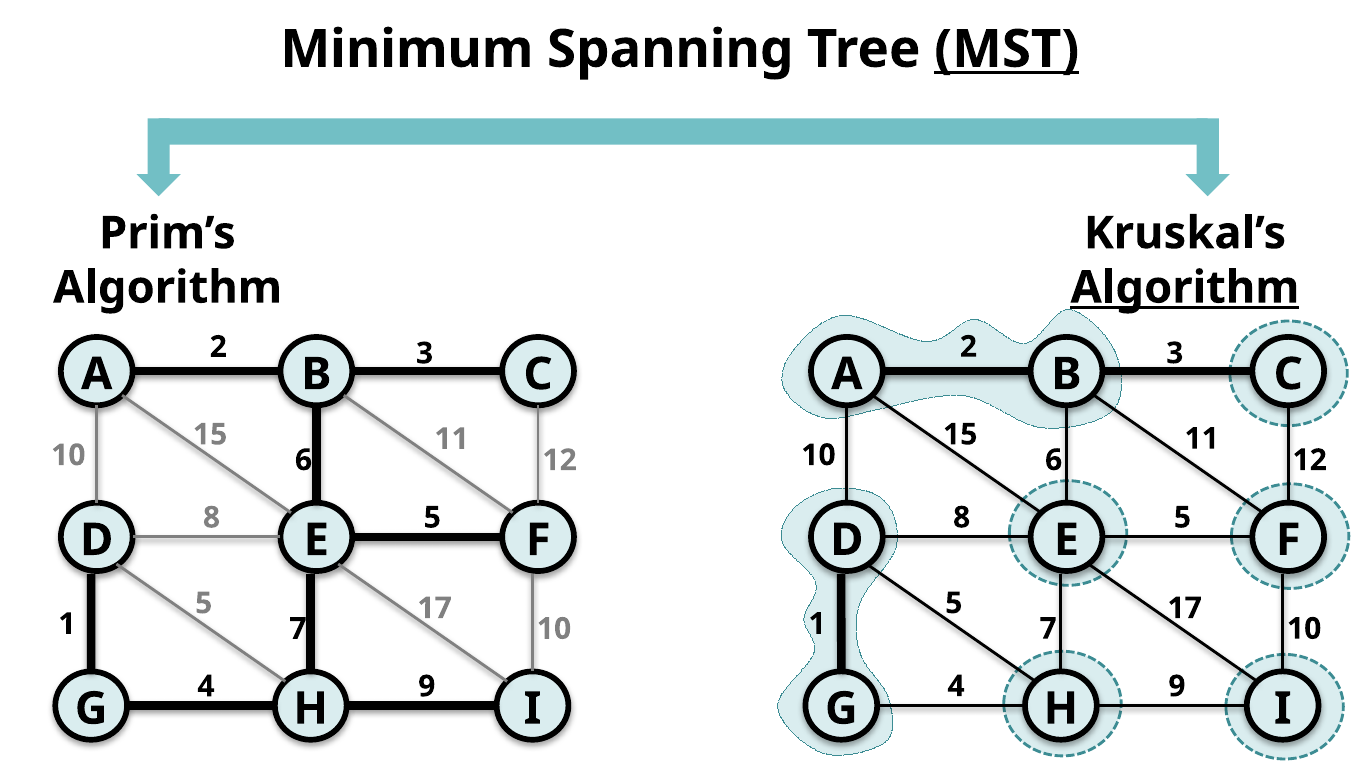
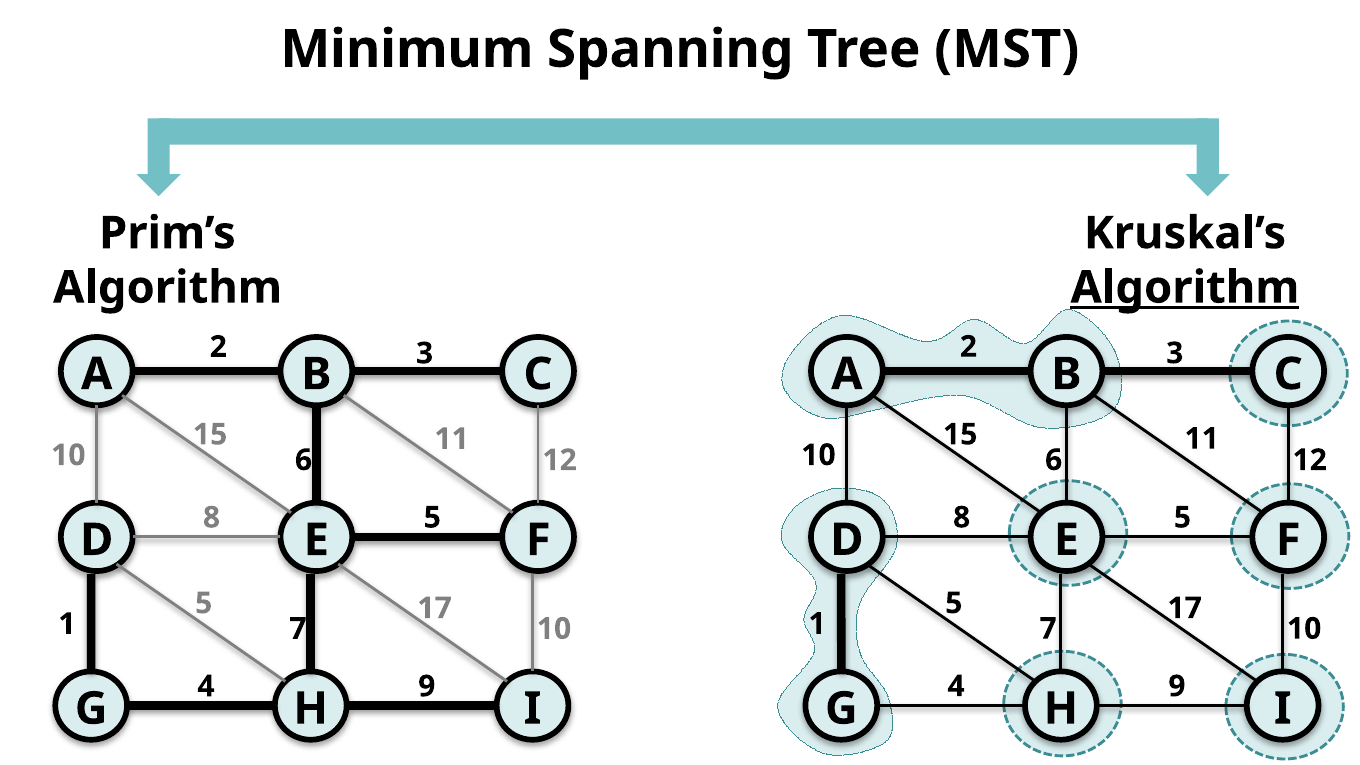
MST underline: present -> none (1007, 49)
